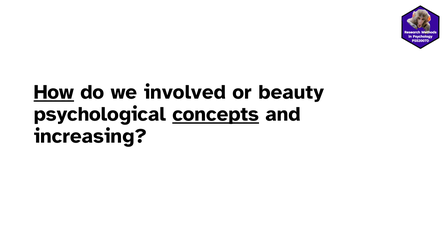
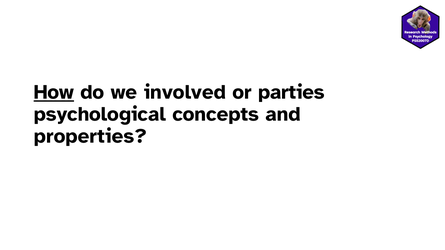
beauty: beauty -> parties (291, 92)
concepts underline: present -> none (216, 114)
increasing: increasing -> properties (90, 136)
